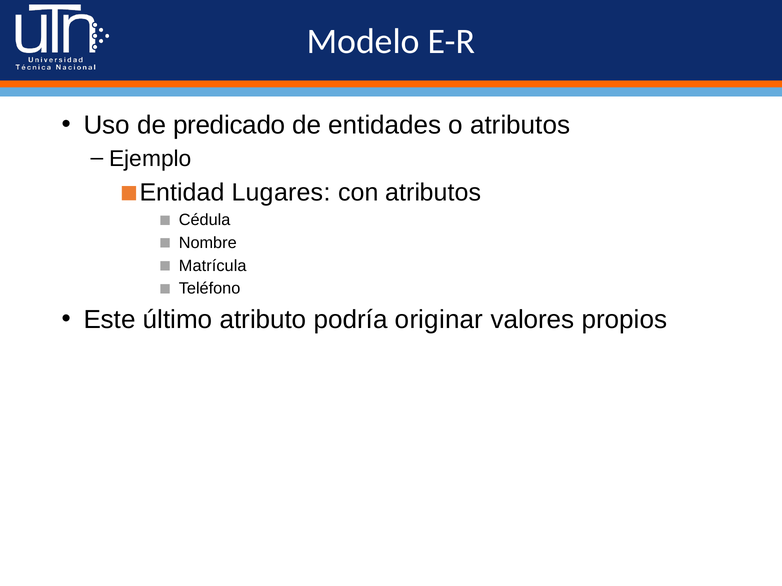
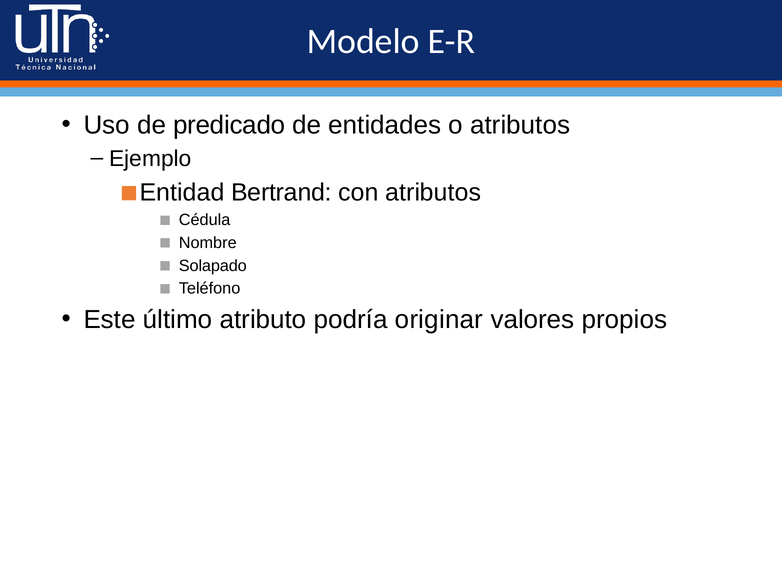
Lugares: Lugares -> Bertrand (281, 193)
Matrícula: Matrícula -> Solapado (213, 266)
